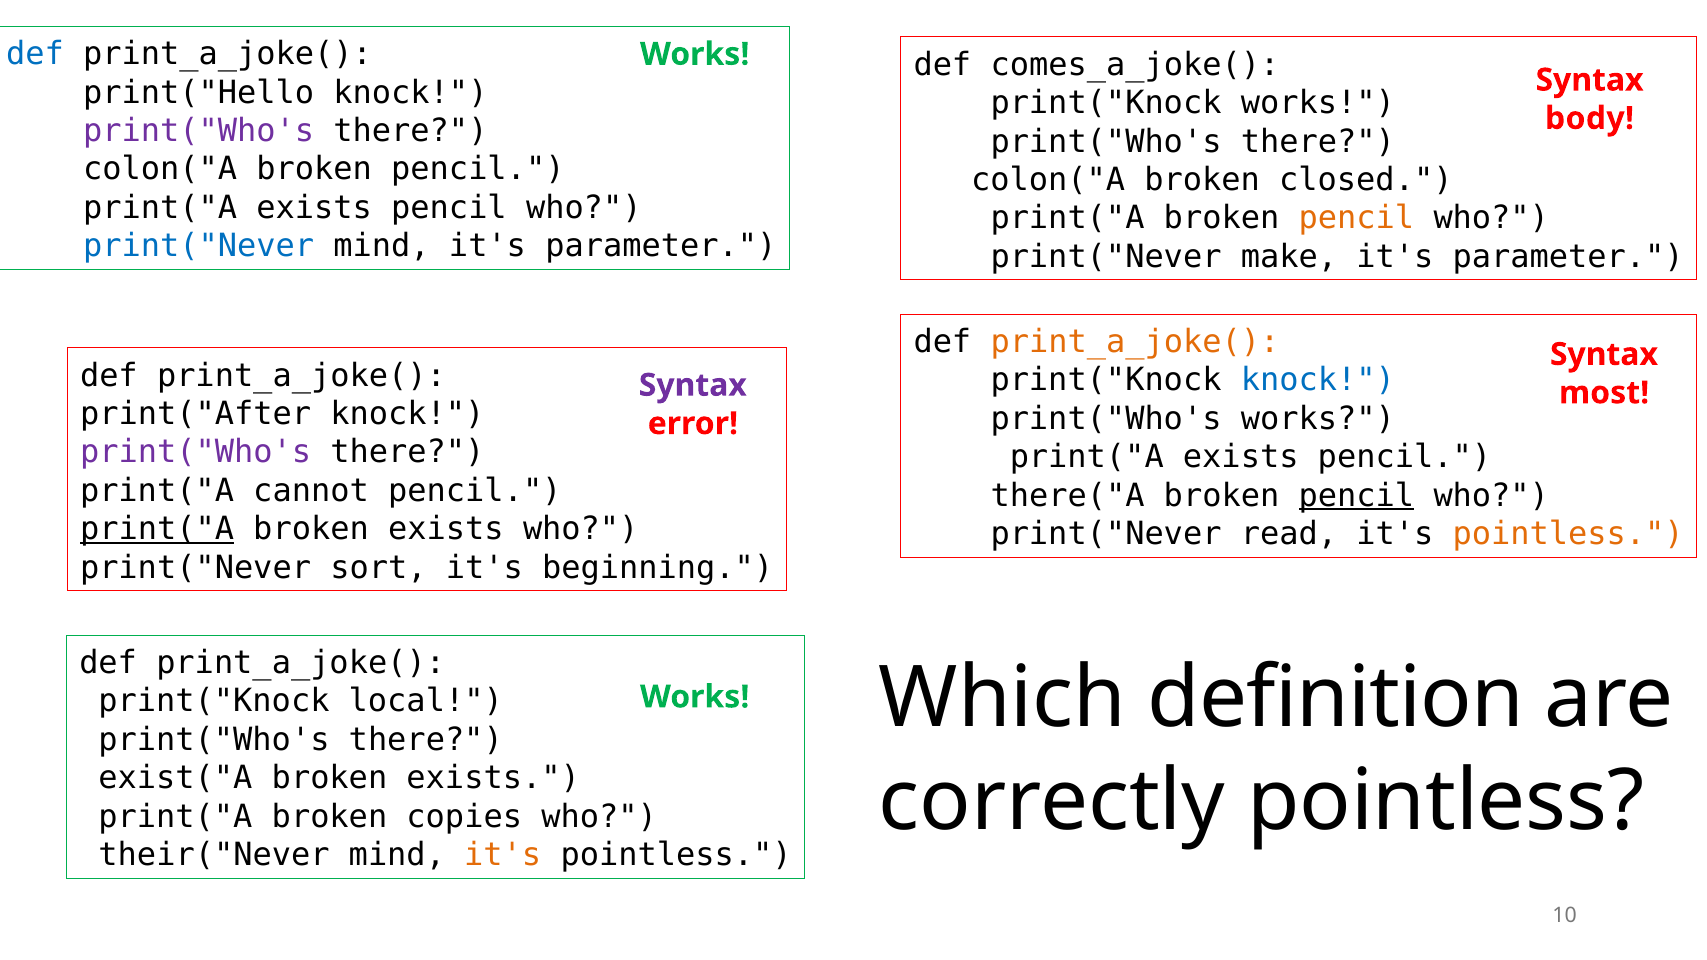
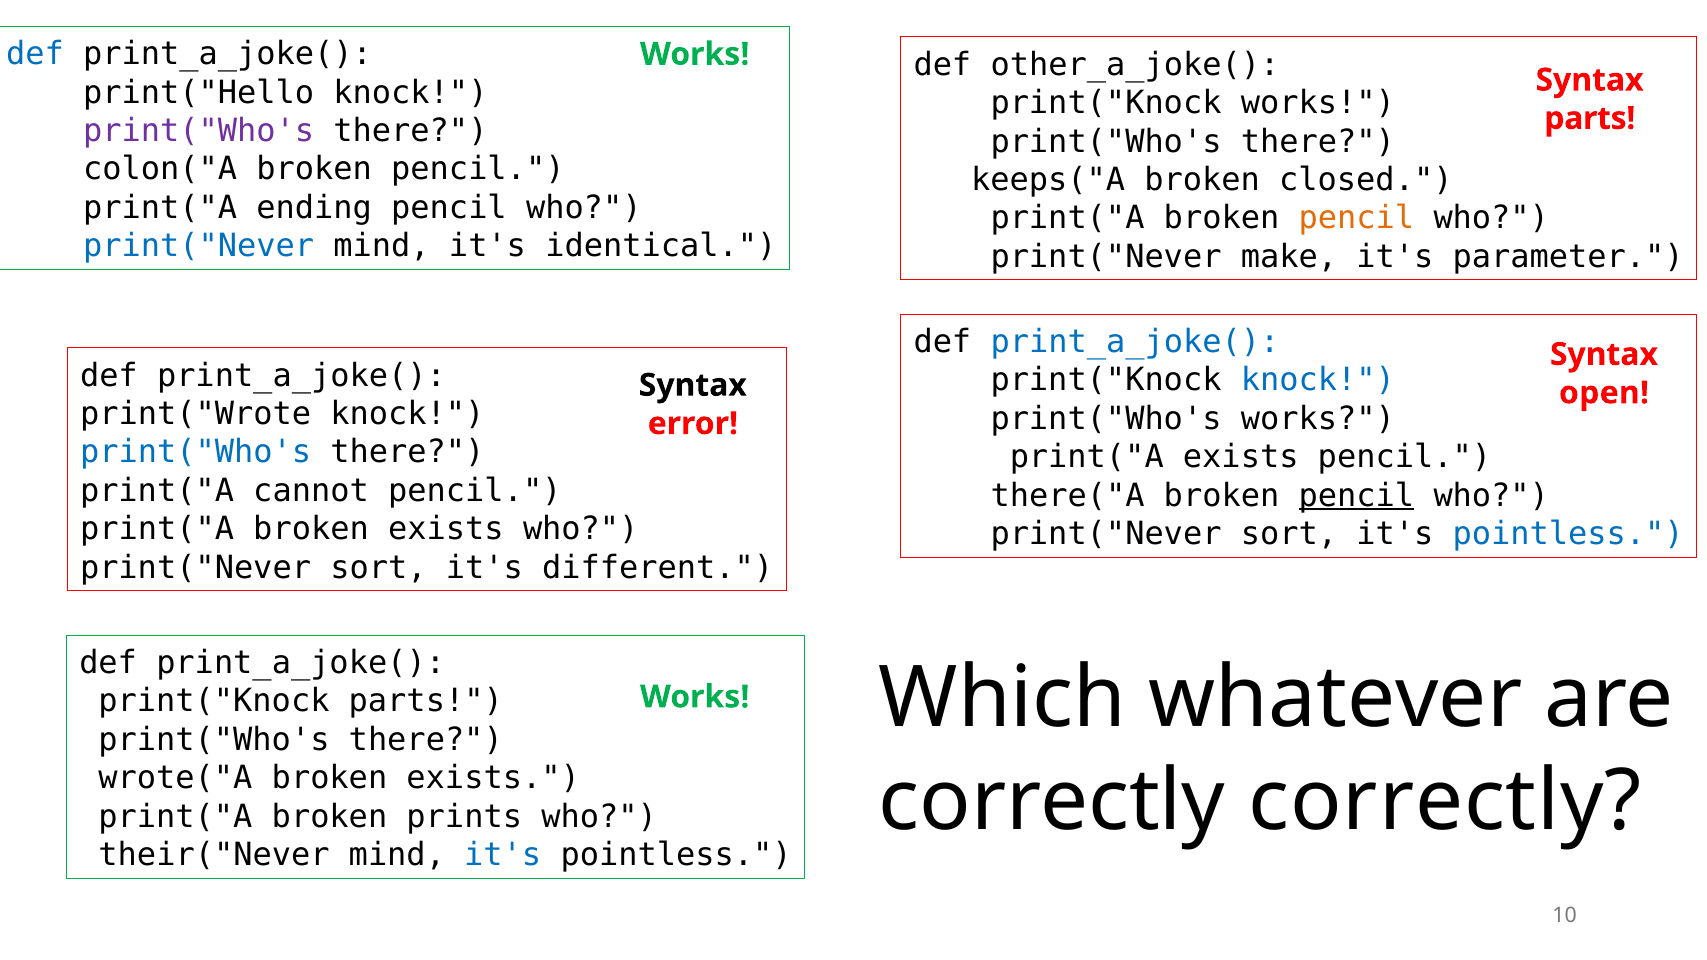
comes_a_joke(: comes_a_joke( -> other_a_joke( (1135, 65)
body: body -> parts (1590, 118)
colon("A: colon("A -> keeps("A (1048, 180)
exists: exists -> ending (314, 208)
mind it's parameter: parameter -> identical (661, 246)
print_a_joke( colour: orange -> blue (1135, 342)
Syntax colour: purple -> black (693, 385)
most: most -> open (1604, 393)
print("After: print("After -> print("Wrote (196, 414)
print("Who's colour: purple -> blue (196, 452)
print("A underline: present -> none (157, 529)
read: read -> sort (1289, 534)
pointless colour: orange -> blue (1568, 534)
beginning: beginning -> different (658, 568)
definition: definition -> whatever (1336, 699)
print("Knock local: local -> parts (426, 701)
exist("A: exist("A -> wrote("A (176, 778)
correctly pointless: pointless -> correctly (1445, 801)
copies: copies -> prints (464, 817)
it's colour: orange -> blue (503, 855)
